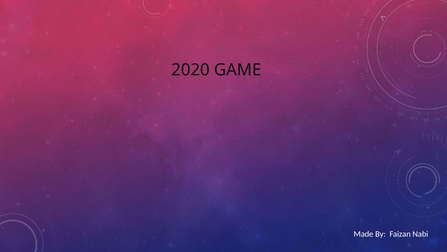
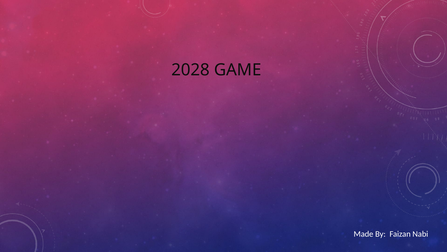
2020: 2020 -> 2028 (190, 70)
